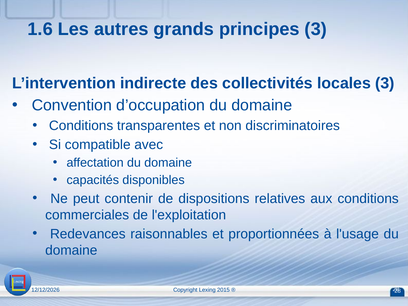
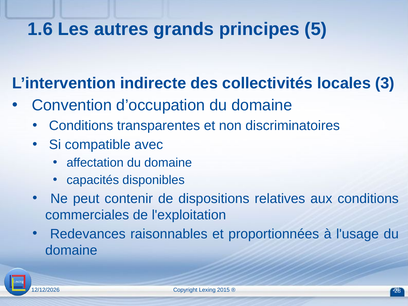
principes 3: 3 -> 5 (316, 29)
